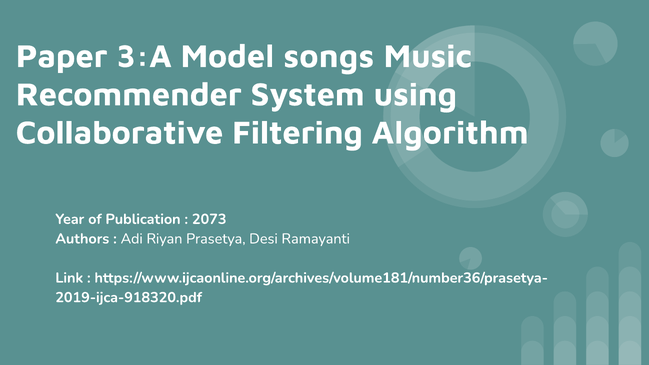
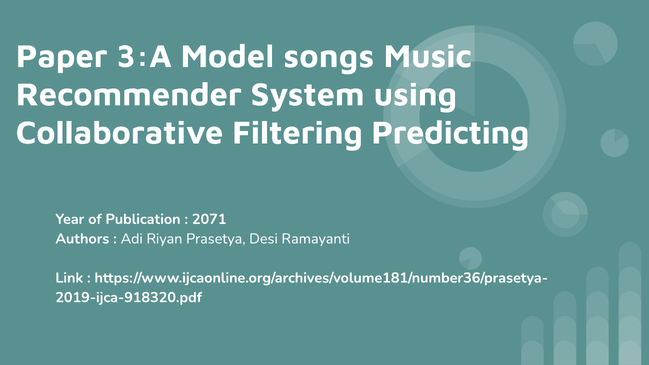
Algorithm: Algorithm -> Predicting (450, 133)
2073: 2073 -> 2071 (209, 219)
